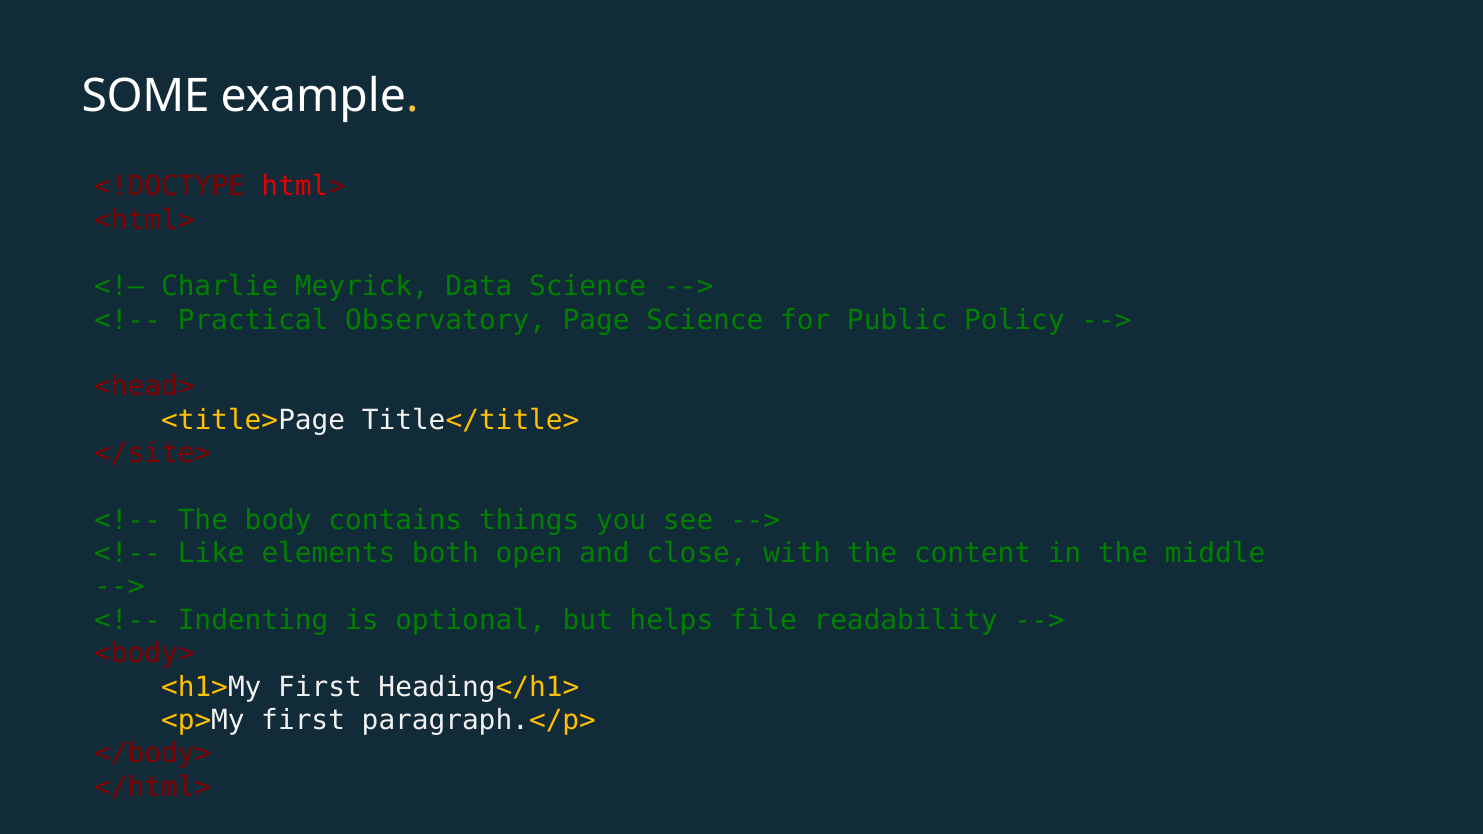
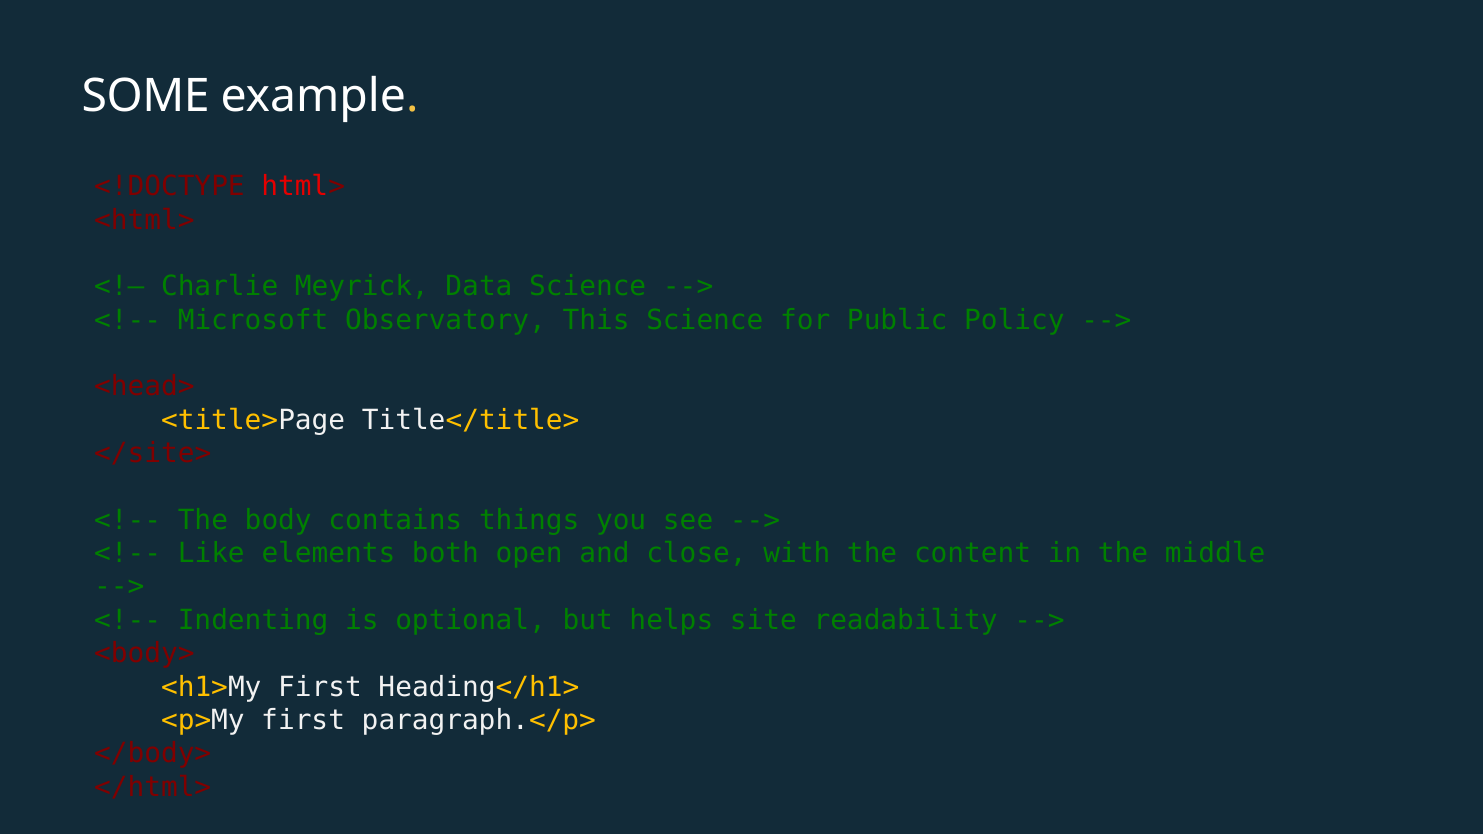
Practical: Practical -> Microsoft (253, 320)
Page: Page -> This (596, 320)
file: file -> site (763, 620)
